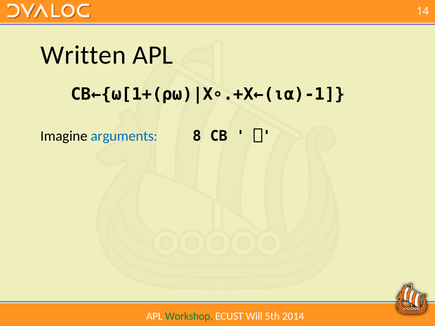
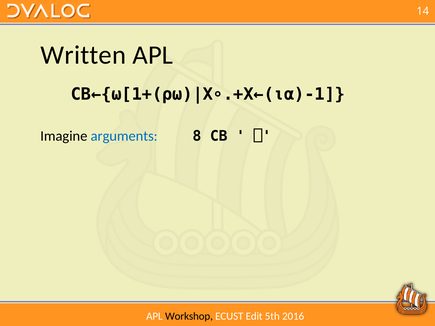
Workshop colour: green -> black (189, 316)
Will: Will -> Edit (254, 316)
2014: 2014 -> 2016 (293, 316)
